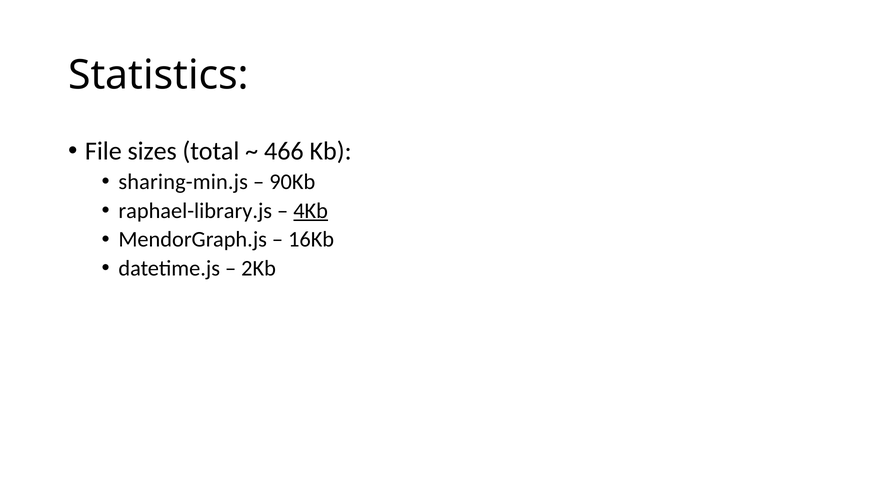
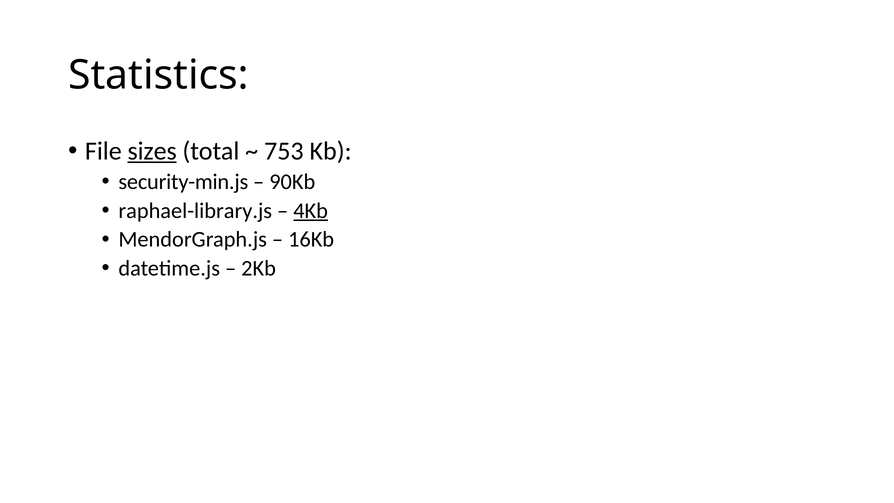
sizes underline: none -> present (152, 151)
466: 466 -> 753 (284, 151)
sharing-min.js: sharing-min.js -> security-min.js (183, 182)
